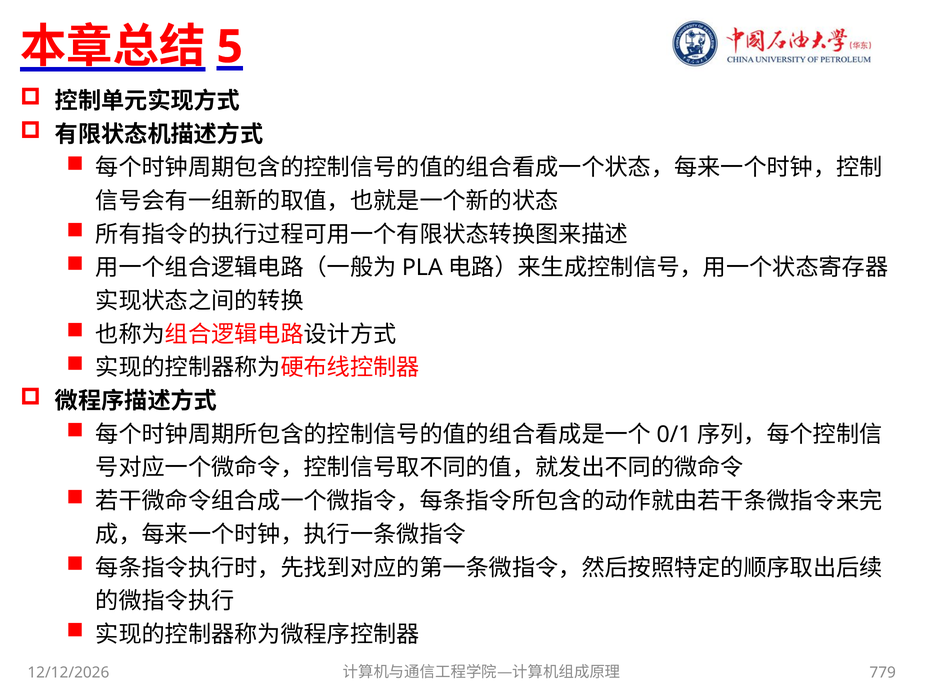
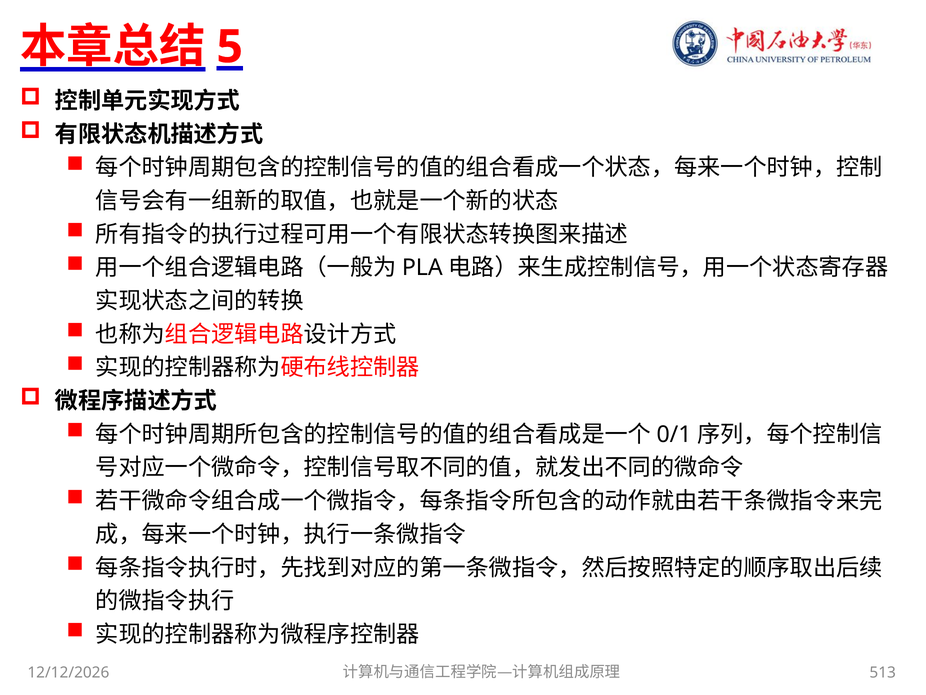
779: 779 -> 513 (883, 672)
